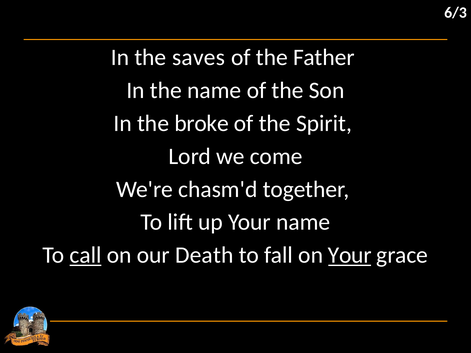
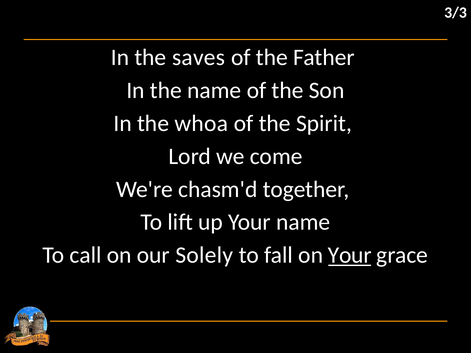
6/3: 6/3 -> 3/3 (456, 13)
broke: broke -> whoa (201, 123)
call underline: present -> none (86, 255)
Death: Death -> Solely (204, 255)
